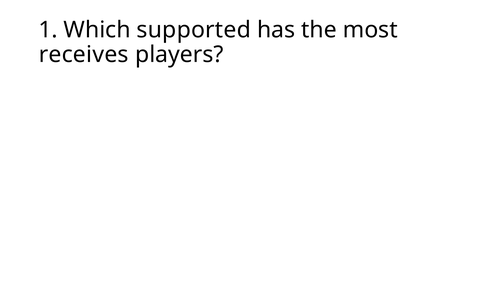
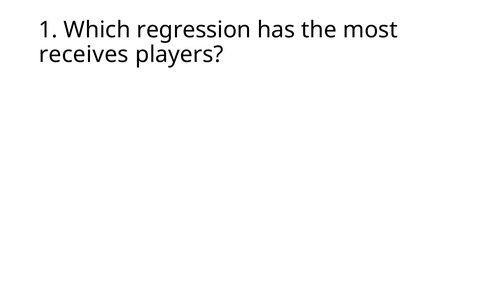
supported: supported -> regression (194, 30)
